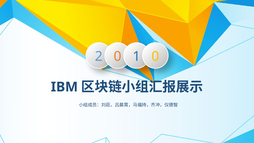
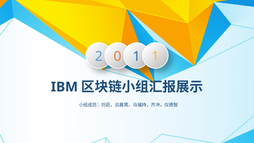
0: 0 -> 1 (155, 56)
